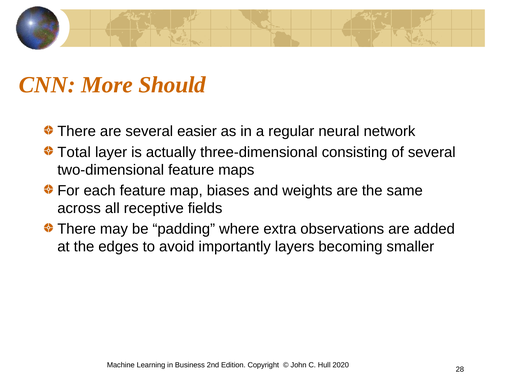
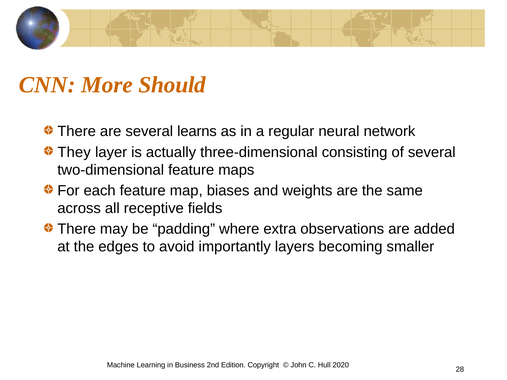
easier: easier -> learns (197, 132)
Total: Total -> They (74, 152)
